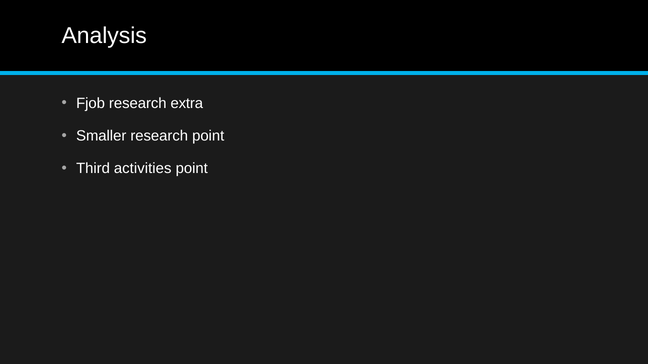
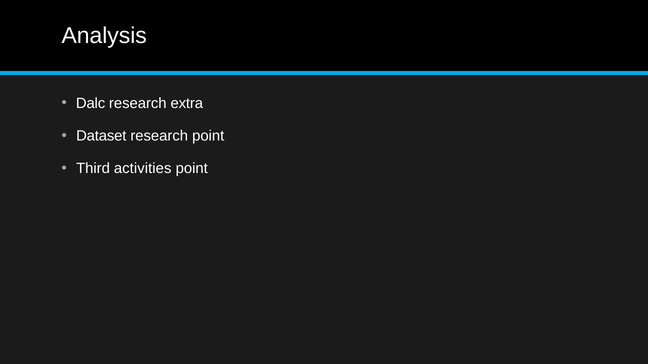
Fjob: Fjob -> Dalc (91, 104)
Smaller: Smaller -> Dataset (101, 136)
